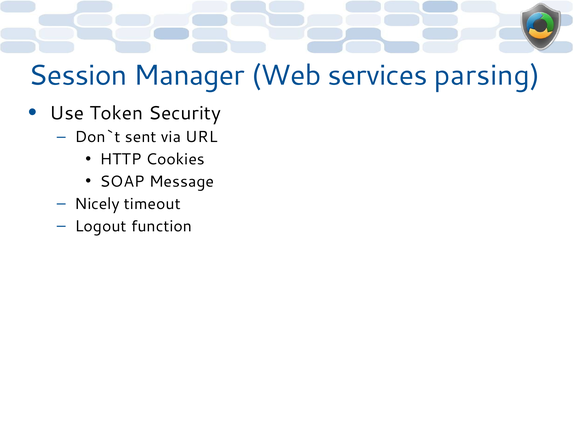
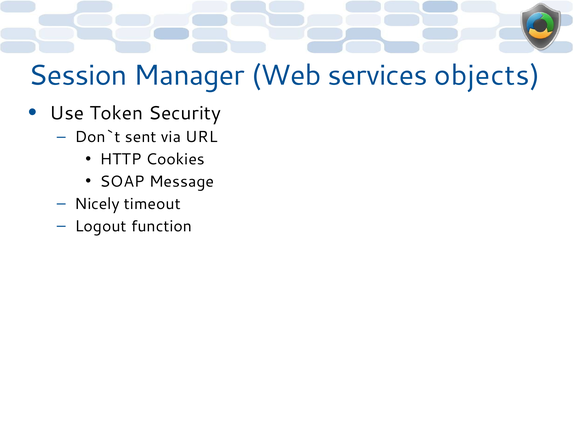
parsing: parsing -> objects (487, 75)
